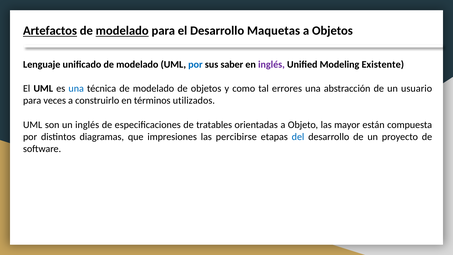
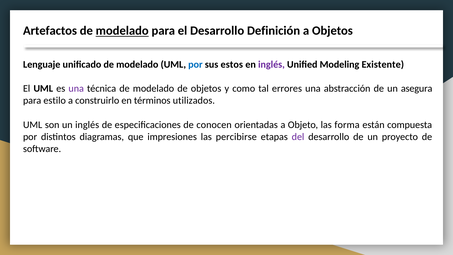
Artefactos underline: present -> none (50, 31)
Maquetas: Maquetas -> Definición (274, 31)
saber: saber -> estos (232, 64)
una colour: blue -> purple (76, 88)
usuario: usuario -> asegura (417, 88)
veces: veces -> estilo (55, 101)
tratables: tratables -> conocen (214, 125)
mayor: mayor -> forma (347, 125)
del colour: blue -> purple (298, 137)
